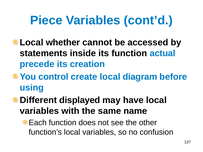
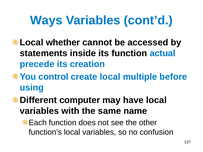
Piece: Piece -> Ways (46, 20)
diagram: diagram -> multiple (140, 77)
displayed: displayed -> computer (80, 100)
